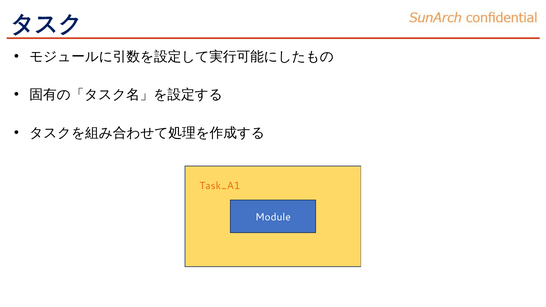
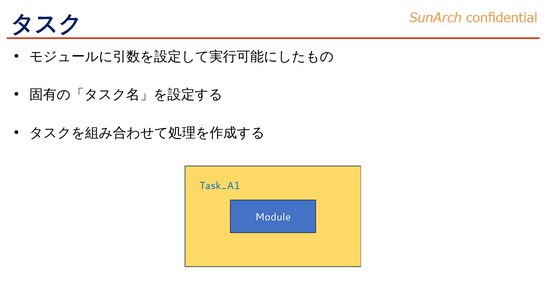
Task_A1 colour: orange -> blue (220, 186)
